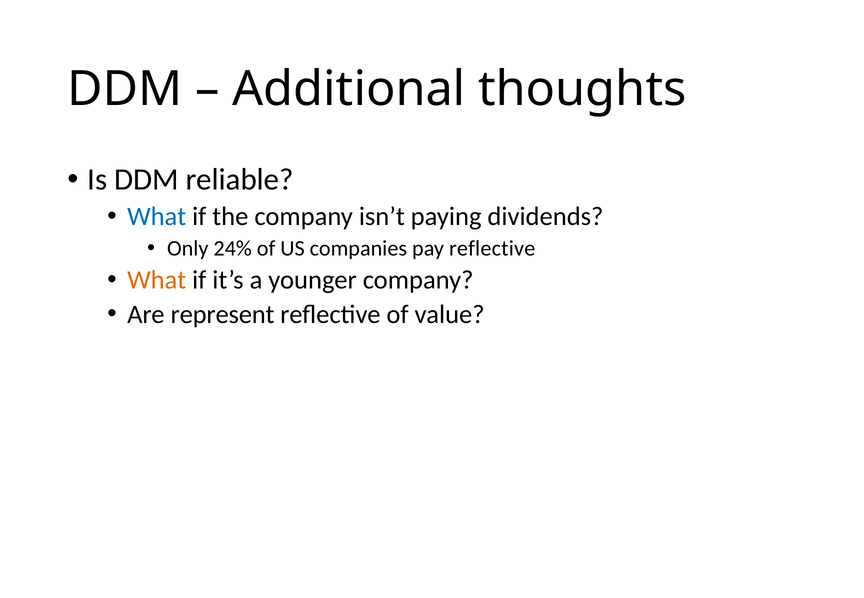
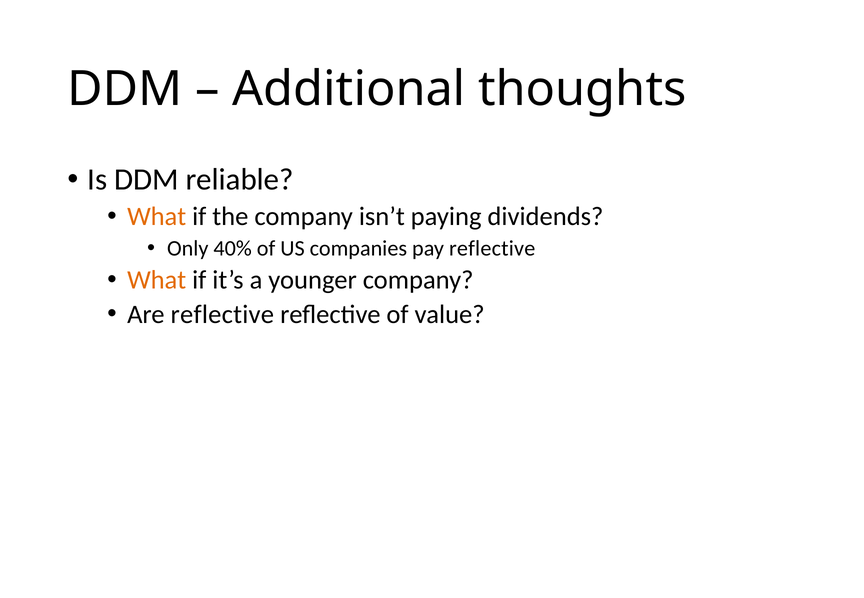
What colour: blue -> orange (157, 216)
24%: 24% -> 40% (233, 248)
Are represent: represent -> reflective (222, 314)
